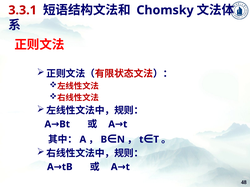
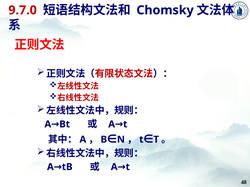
3.3.1: 3.3.1 -> 9.7.0 (23, 10)
